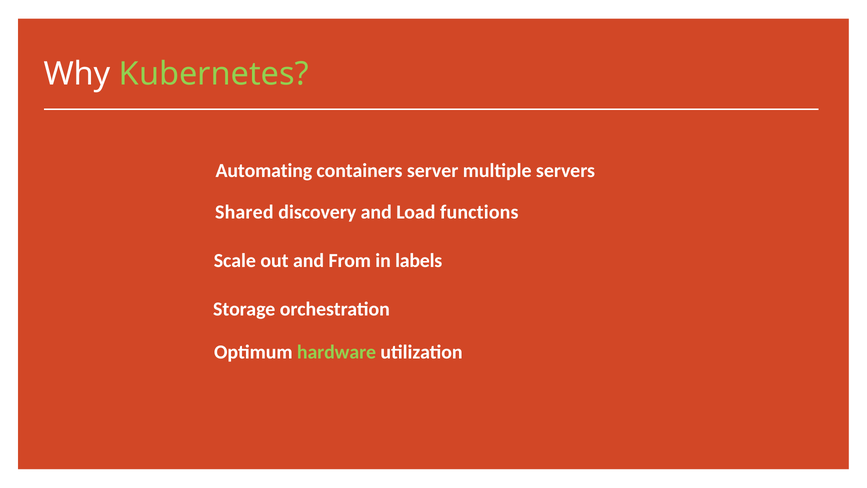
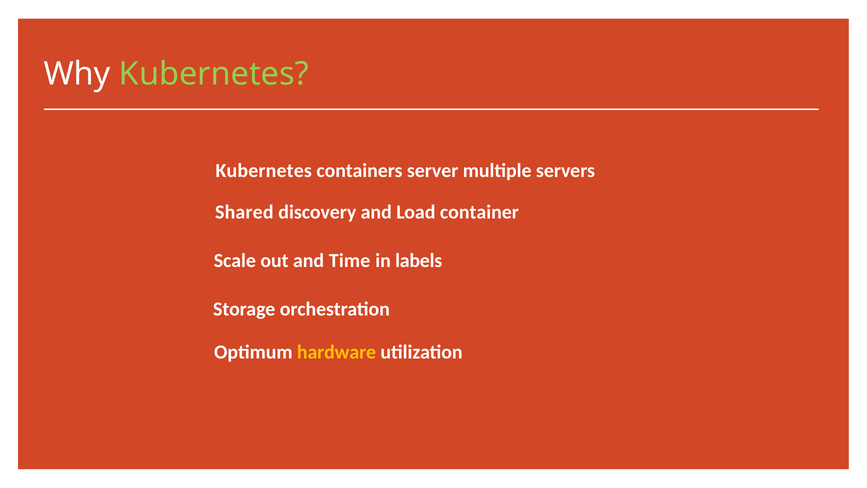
Automating: Automating -> Kubernetes (264, 171)
functions: functions -> container (479, 212)
From: From -> Time (350, 260)
hardware colour: light green -> yellow (337, 352)
